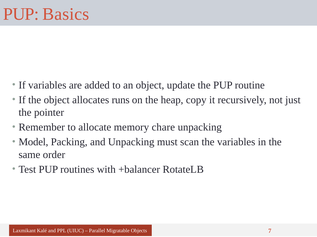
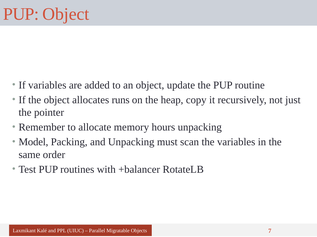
PUP Basics: Basics -> Object (66, 14)
chare: chare -> hours (163, 128)
